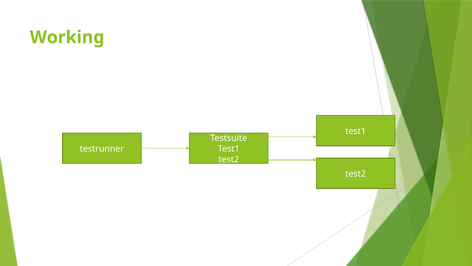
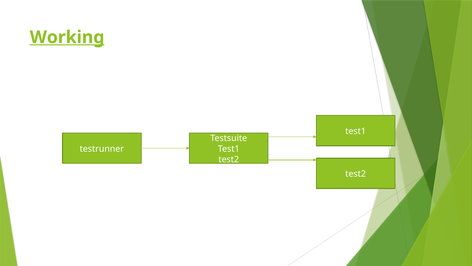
Working underline: none -> present (67, 37)
